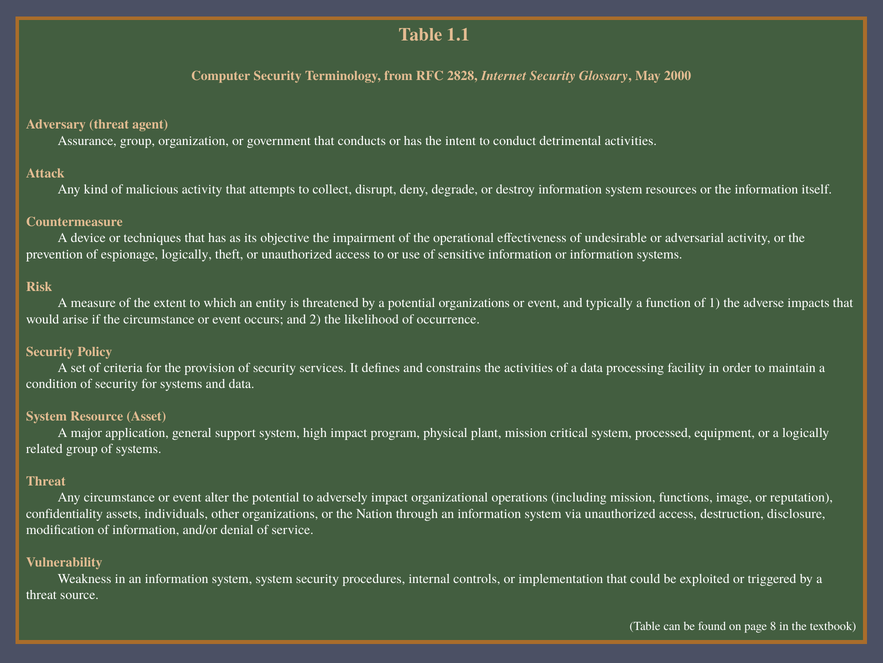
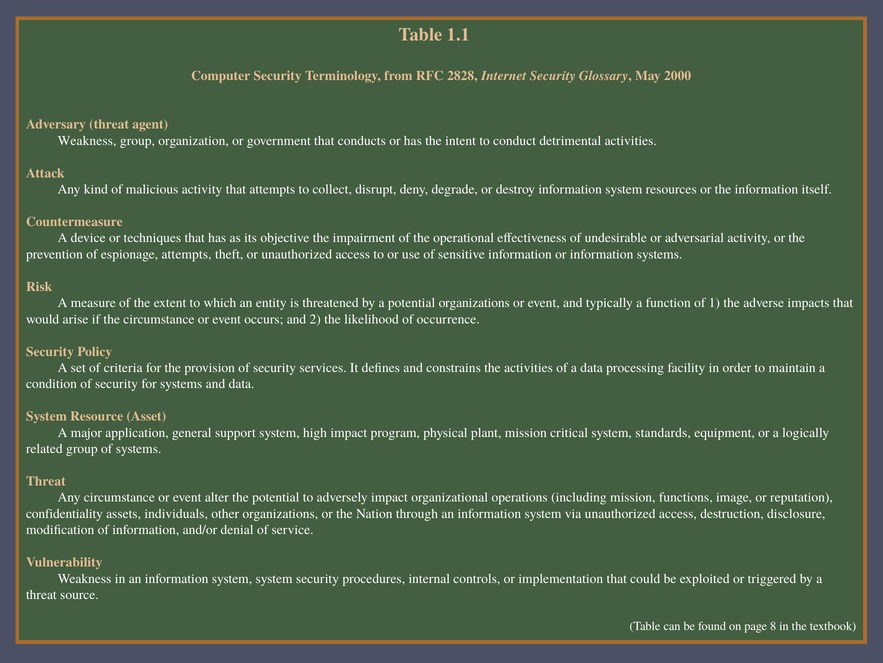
Assurance: Assurance -> Weakness (87, 141)
espionage logically: logically -> attempts (187, 254)
processed: processed -> standards (663, 432)
